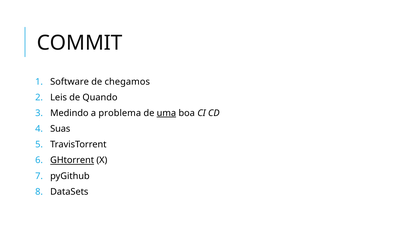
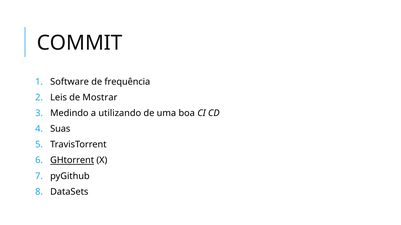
chegamos: chegamos -> frequência (127, 82)
Quando: Quando -> Mostrar (100, 98)
problema: problema -> utilizando (120, 113)
uma underline: present -> none (166, 113)
